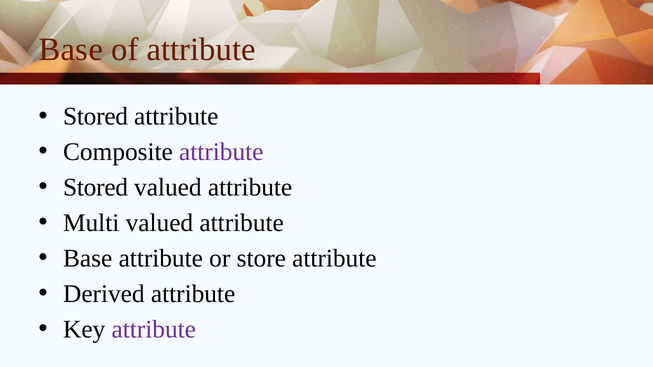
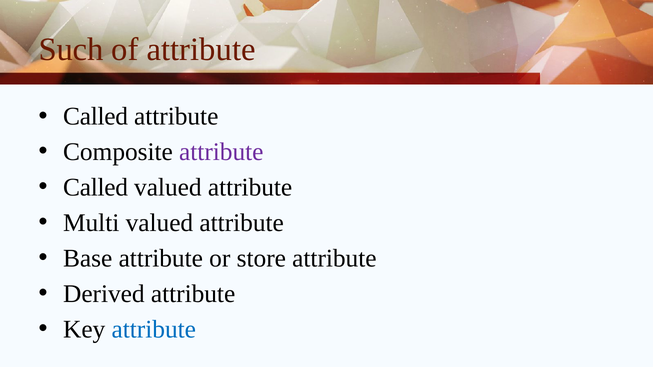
Base: Base -> Such (71, 50)
Stored: Stored -> Called (96, 117)
Stored: Stored -> Called (96, 188)
attribute colour: purple -> blue (154, 330)
